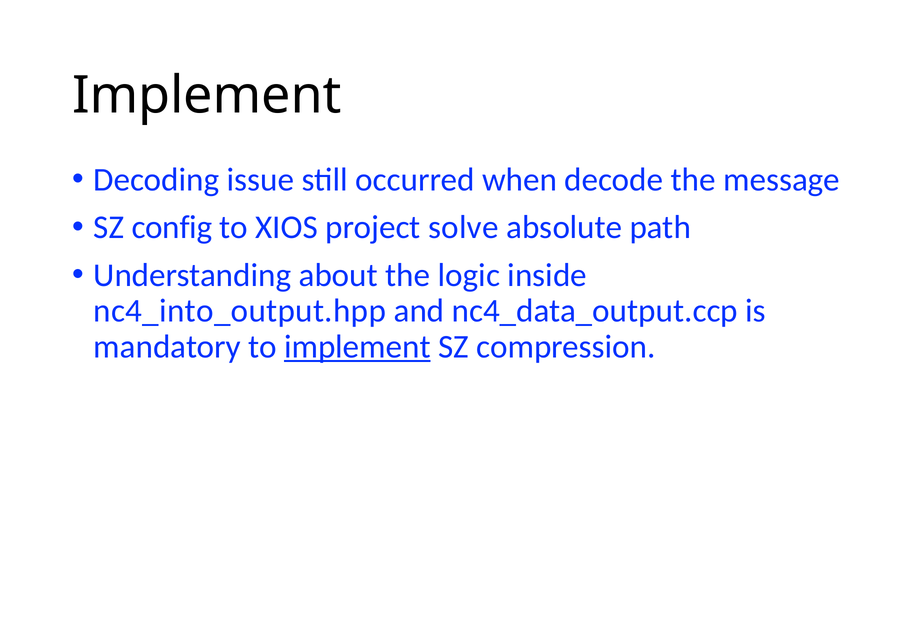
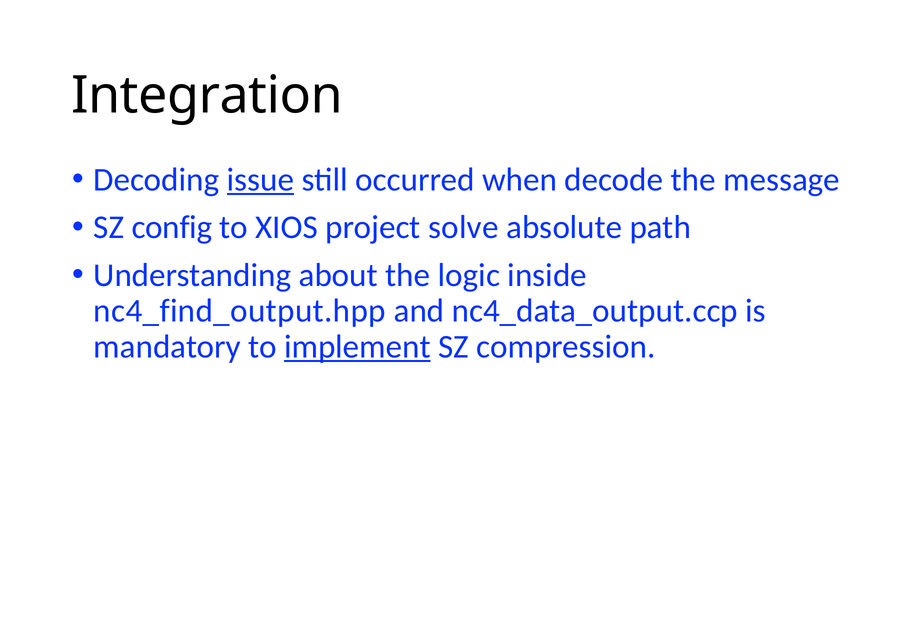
Implement: Implement -> Integration (207, 96)
issue underline: none -> present (260, 180)
nc4_into_output.hpp: nc4_into_output.hpp -> nc4_find_output.hpp (240, 311)
